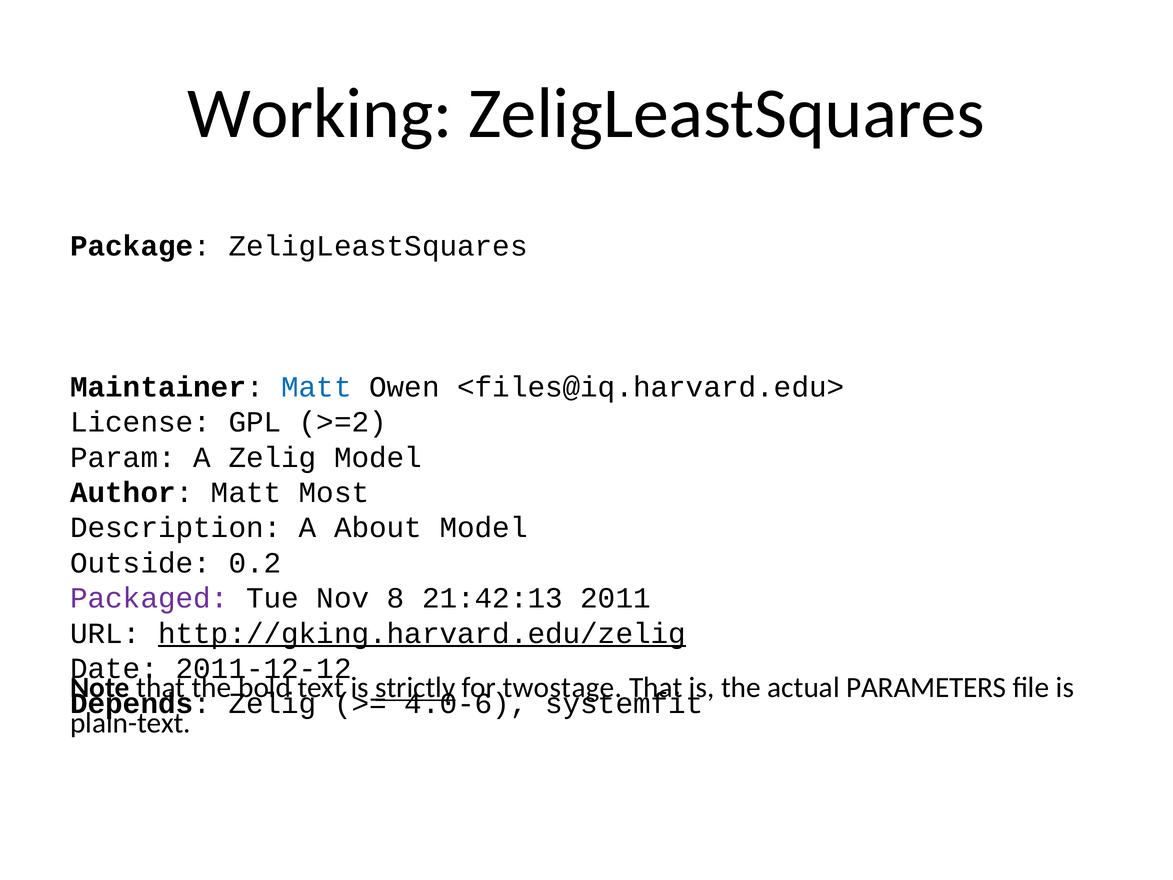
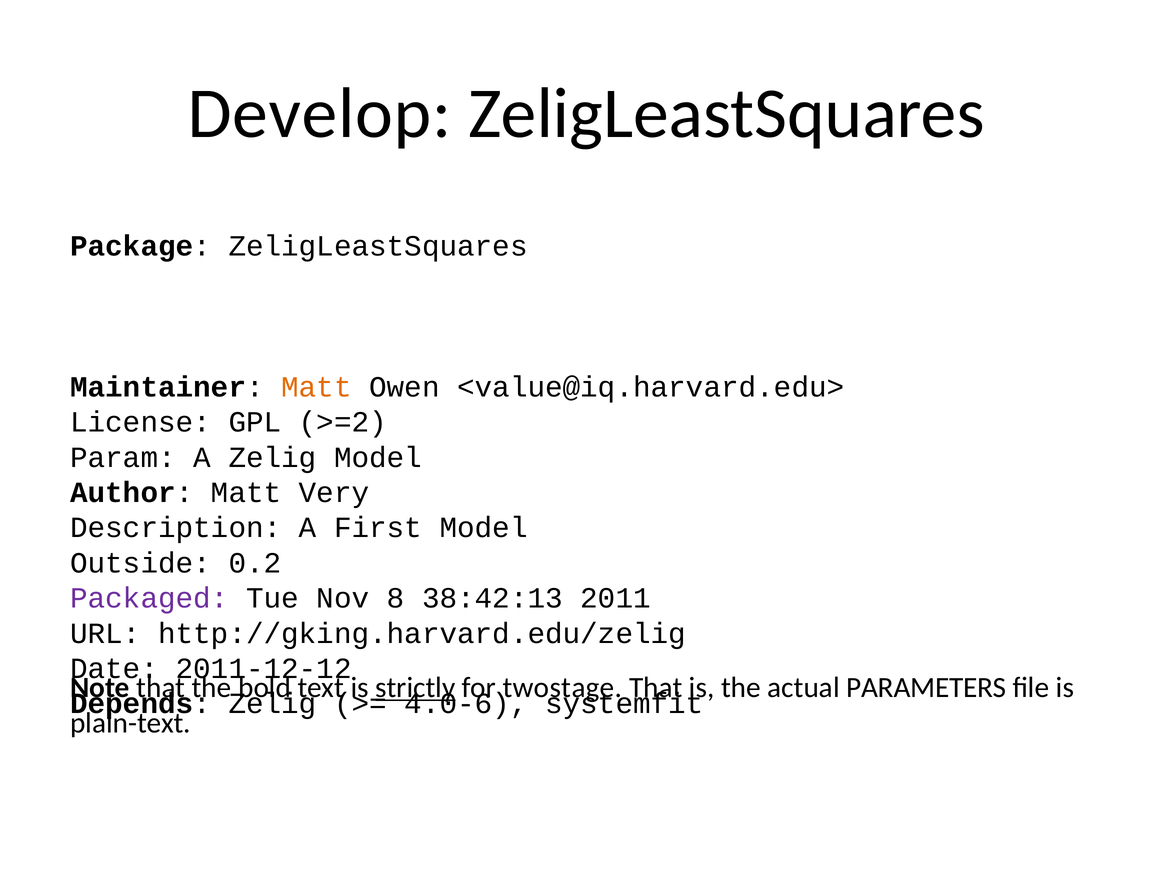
Working: Working -> Develop (319, 114)
Matt colour: blue -> orange (316, 387)
<files@iq.harvard.edu>: <files@iq.harvard.edu> -> <value@iq.harvard.edu> (651, 387)
Most: Most -> Very (334, 492)
About: About -> First (378, 528)
21:42:13: 21:42:13 -> 38:42:13 (492, 598)
http://gking.harvard.edu/zelig underline: present -> none (422, 633)
